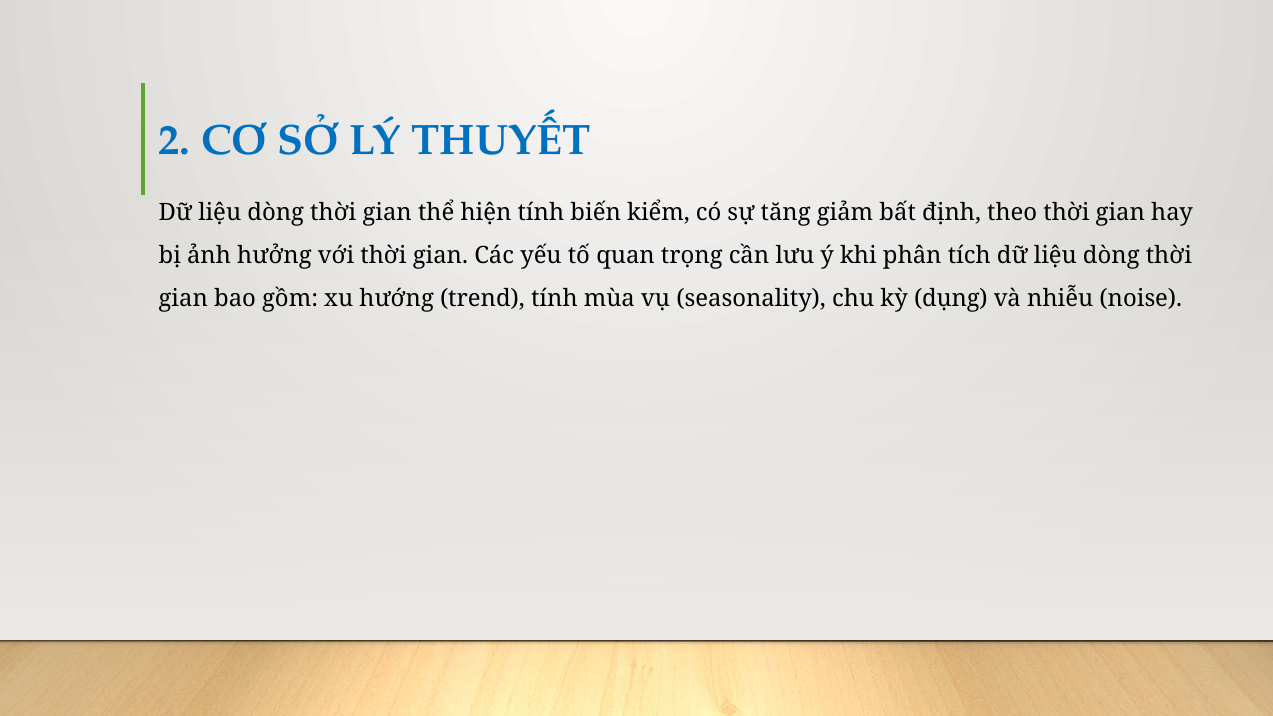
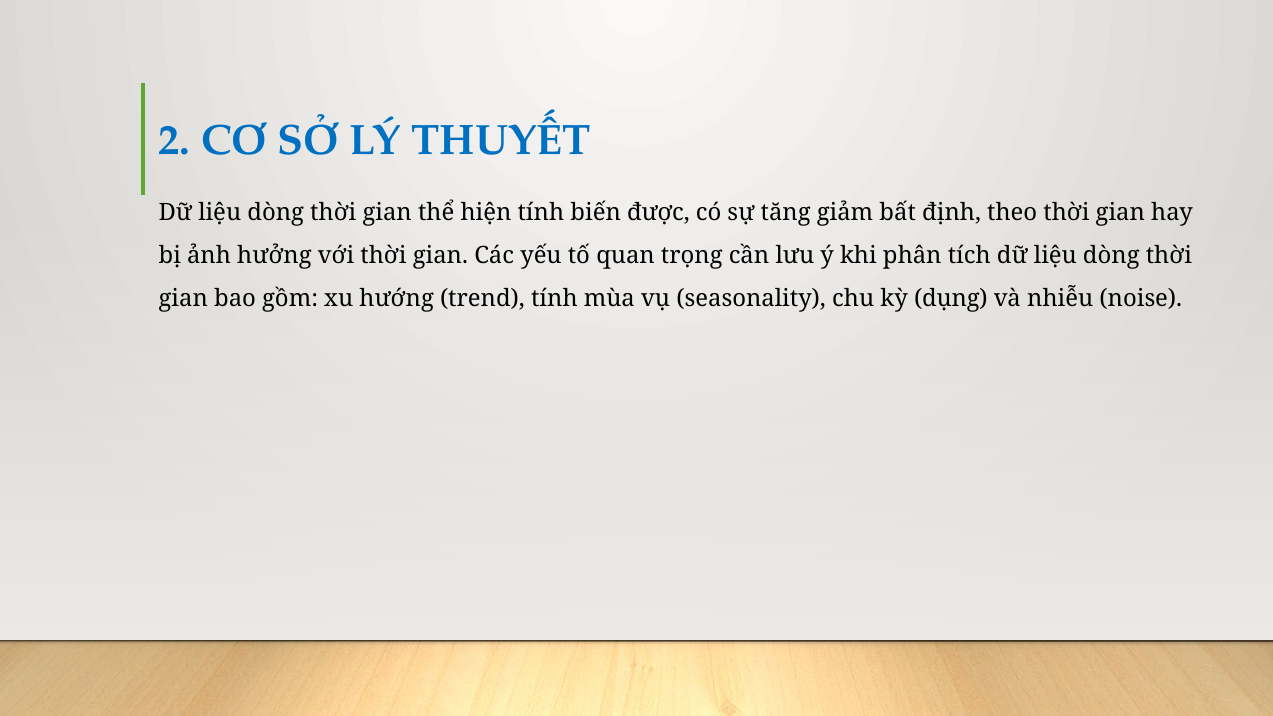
kiểm: kiểm -> được (658, 212)
